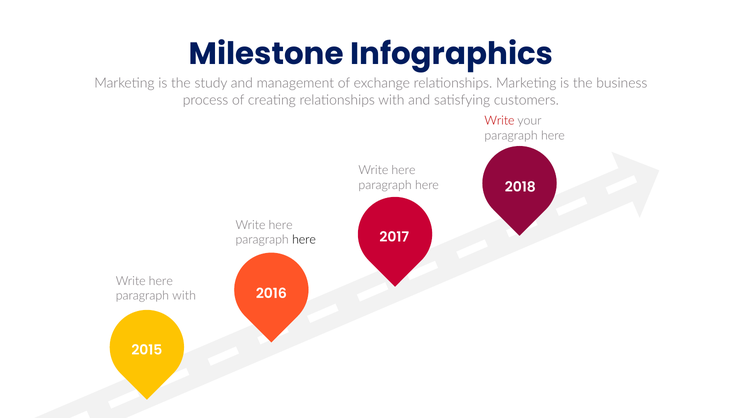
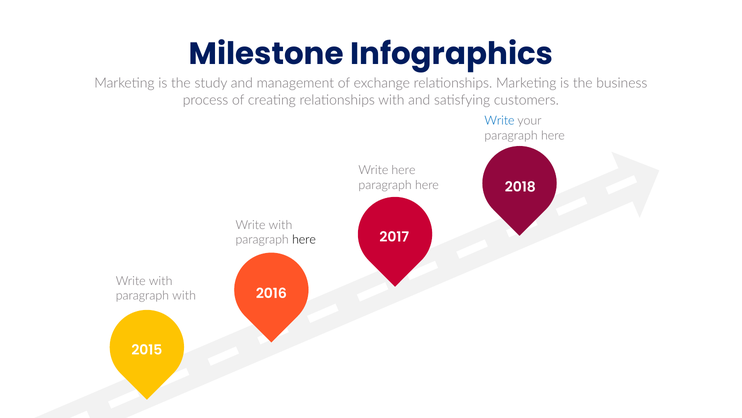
Write colour: red -> blue (499, 121)
here: here -> with (281, 225)
here: here -> with (161, 281)
